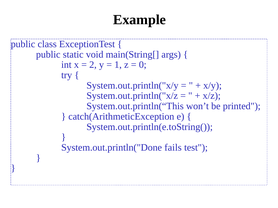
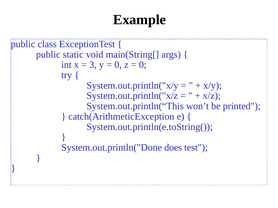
2: 2 -> 3 (93, 65)
1: 1 -> 0 (118, 65)
fails: fails -> does (173, 148)
